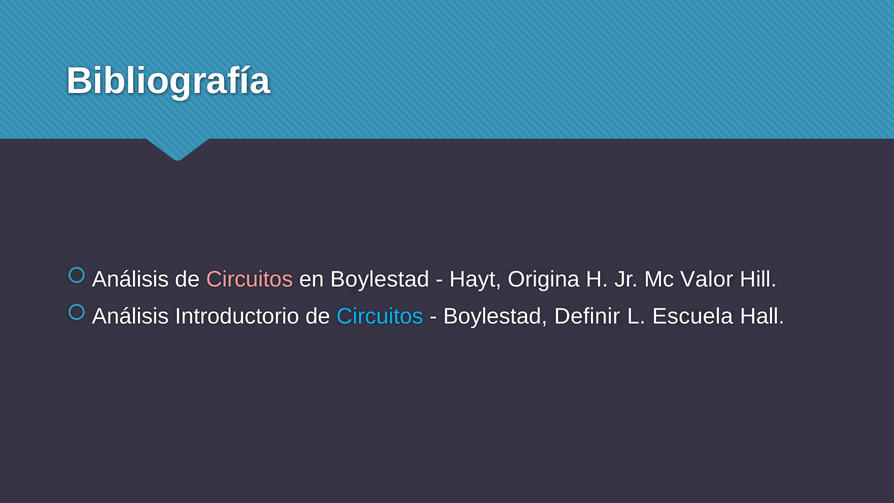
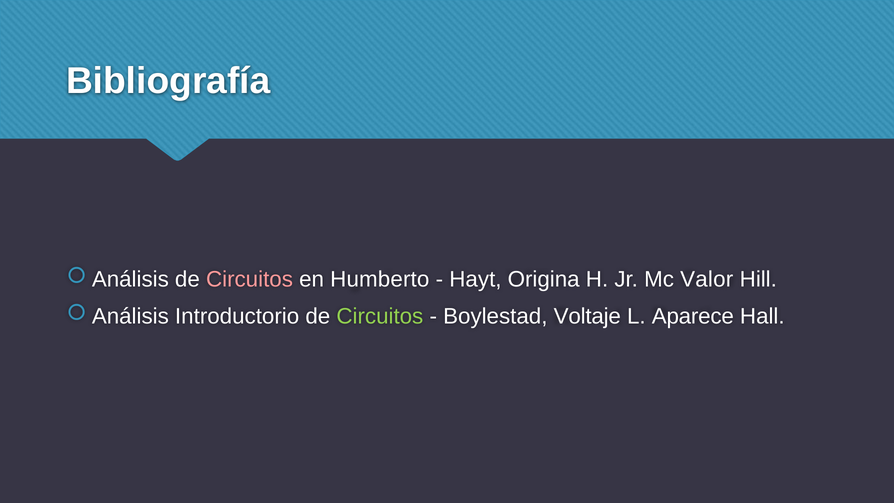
en Boylestad: Boylestad -> Humberto (380, 279)
Circuitos colour: light blue -> light green (380, 316)
Definir: Definir -> Voltaje (587, 316)
Escuela: Escuela -> Aparece (693, 316)
